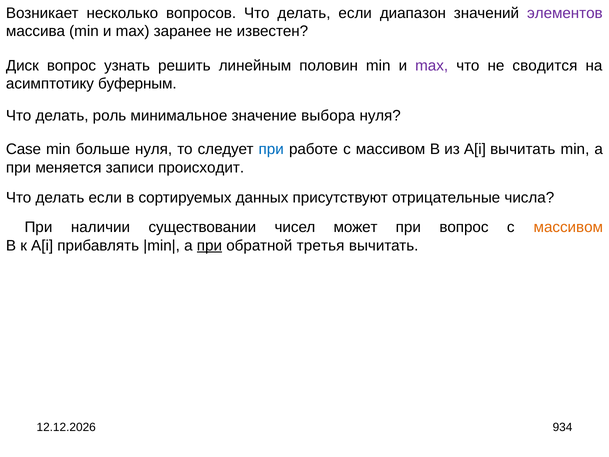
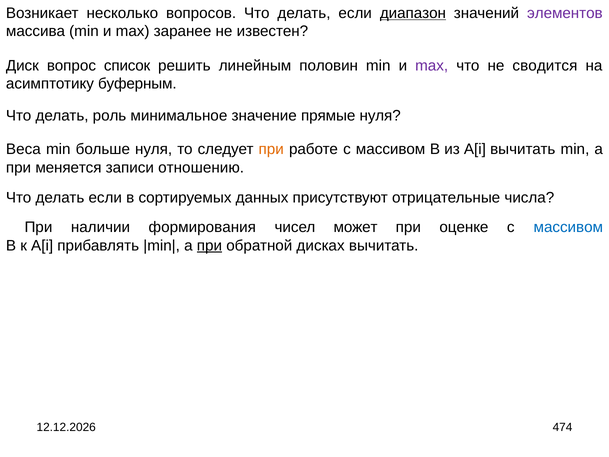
диапазон underline: none -> present (413, 13)
узнать: узнать -> список (127, 66)
выбора: выбора -> прямые (328, 116)
Case: Case -> Веса (23, 149)
при colour: blue -> orange (271, 149)
происходит: происходит -> отношению (201, 168)
существовании: существовании -> формирования (202, 227)
при вопрос: вопрос -> оценке (464, 227)
массивом colour: orange -> blue (568, 227)
третья: третья -> дисках (321, 245)
934: 934 -> 474 (563, 427)
